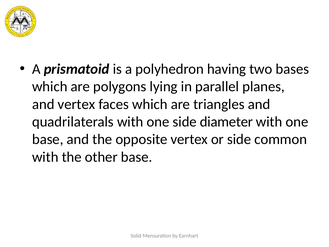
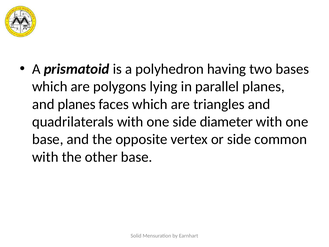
and vertex: vertex -> planes (77, 104)
